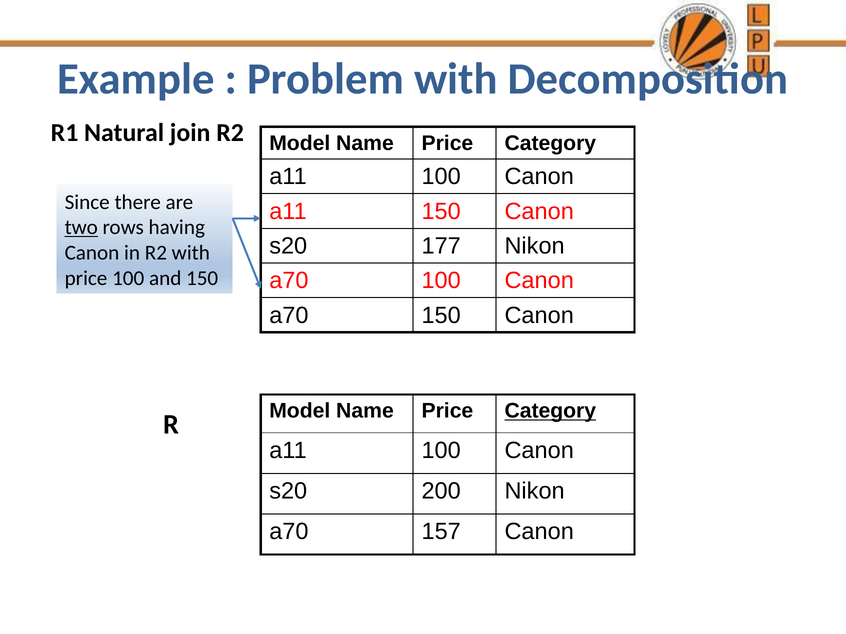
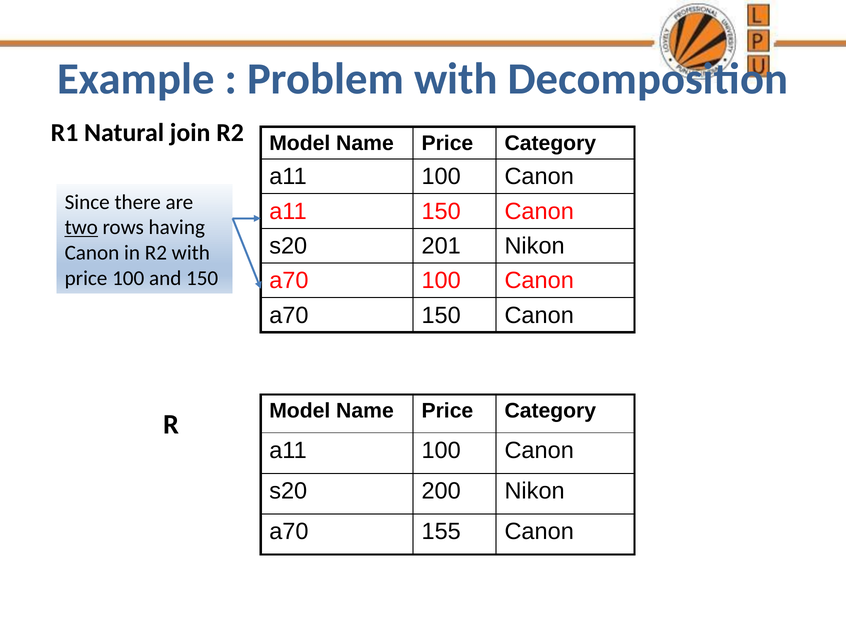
177: 177 -> 201 (441, 246)
Category underline: present -> none (550, 411)
157: 157 -> 155 (441, 532)
